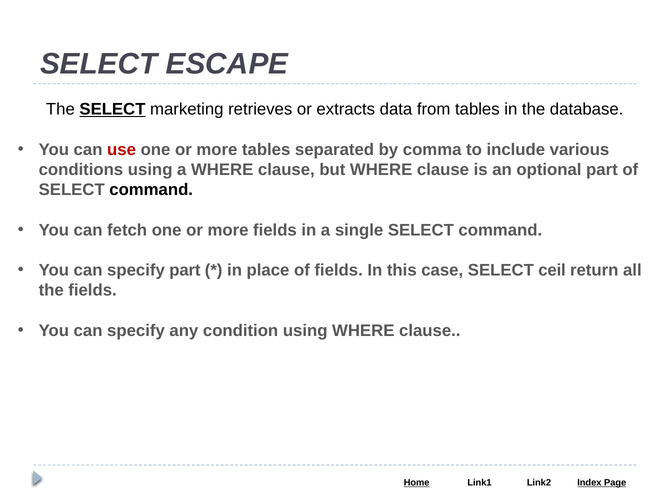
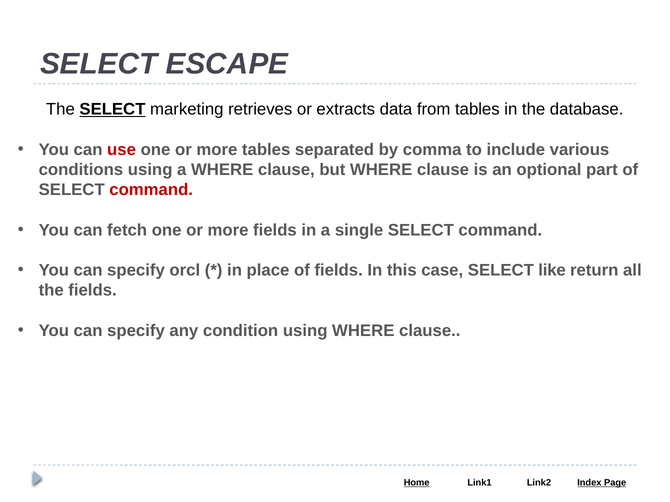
command colour: black -> red (151, 190)
specify part: part -> orcl (185, 271)
ceil: ceil -> like (552, 271)
